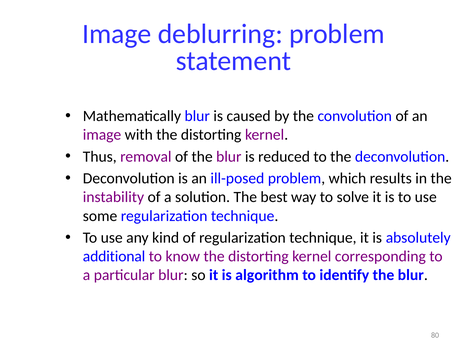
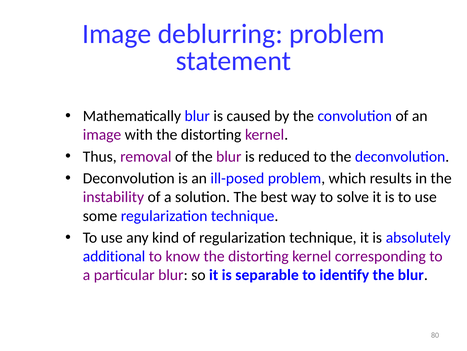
algorithm: algorithm -> separable (267, 275)
